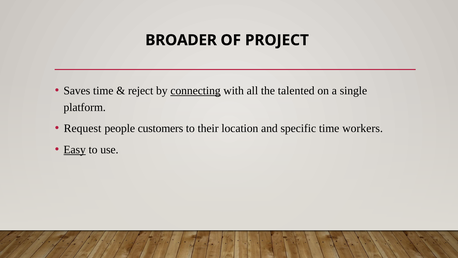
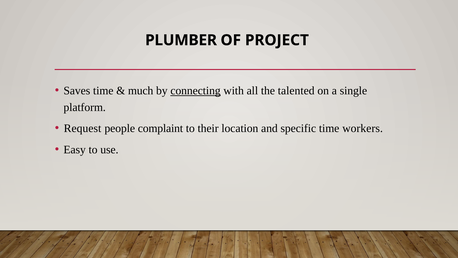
BROADER: BROADER -> PLUMBER (181, 40)
reject: reject -> much (141, 91)
customers: customers -> complaint (160, 128)
Easy underline: present -> none (75, 150)
